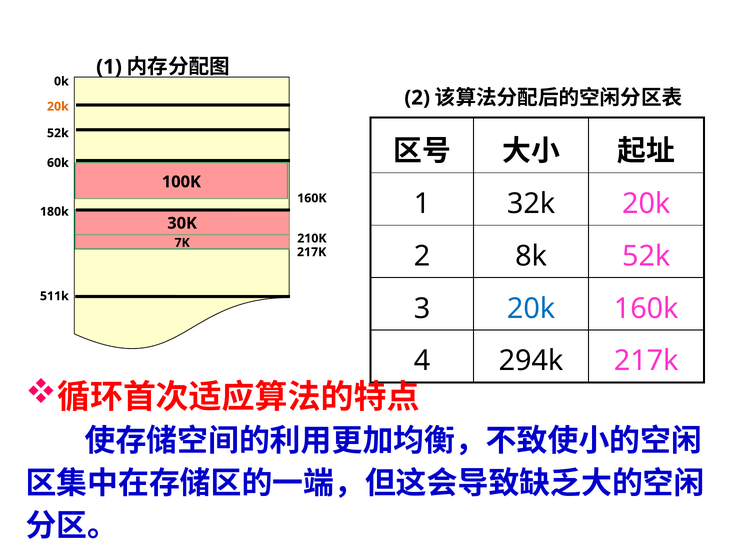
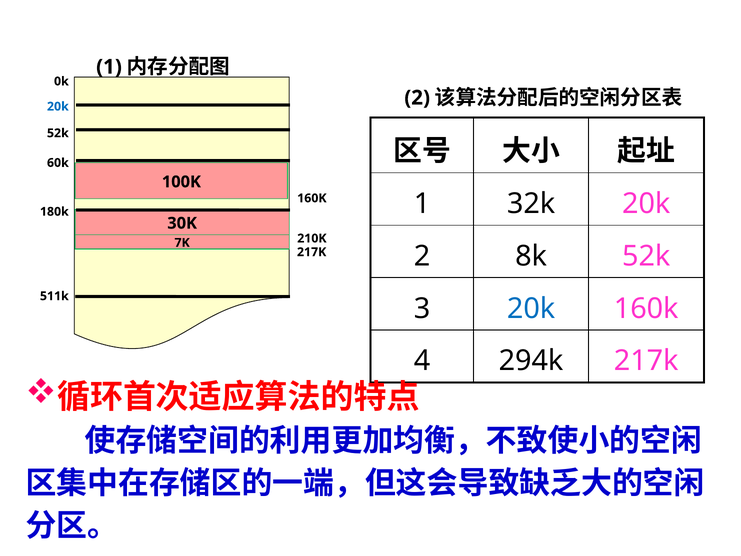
20k colour: orange -> blue (58, 106)
